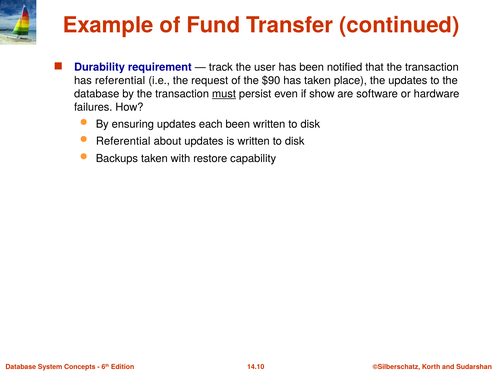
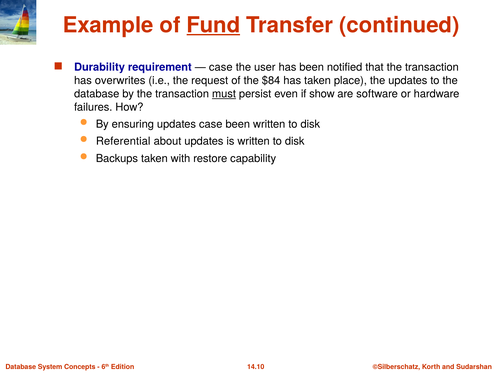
Fund underline: none -> present (213, 25)
track: track -> case (221, 67)
has referential: referential -> overwrites (120, 80)
$90: $90 -> $84 (271, 80)
updates each: each -> case (211, 124)
